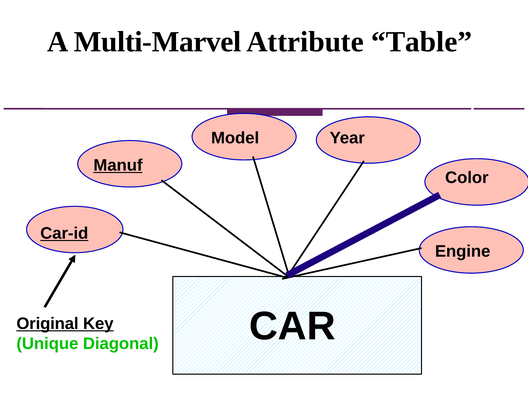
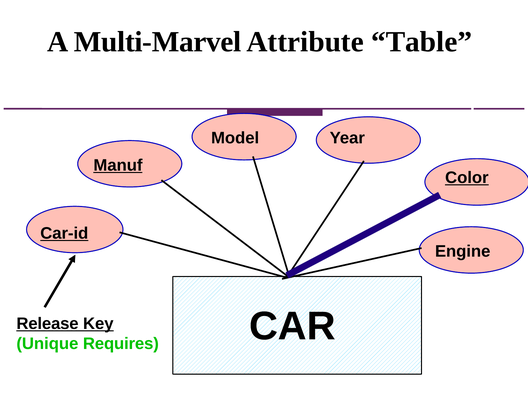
Color underline: none -> present (467, 178)
Original: Original -> Release (48, 324)
Diagonal: Diagonal -> Requires (121, 344)
